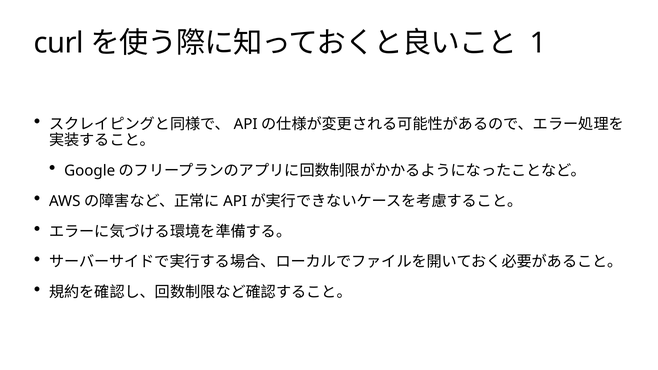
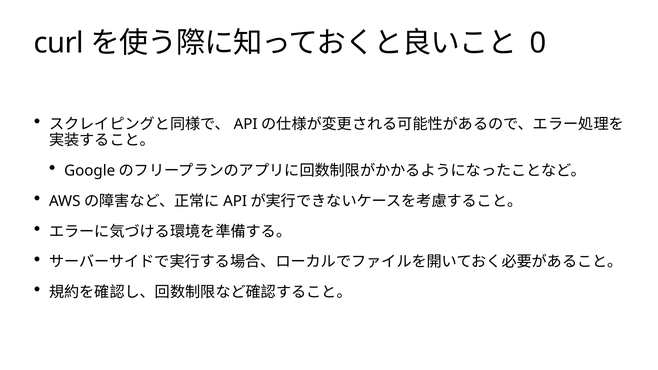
1: 1 -> 0 (538, 43)
